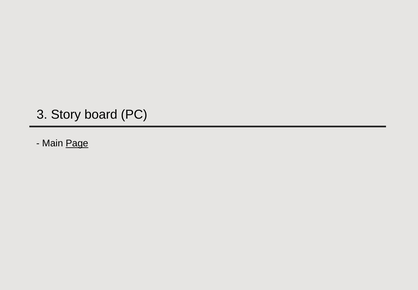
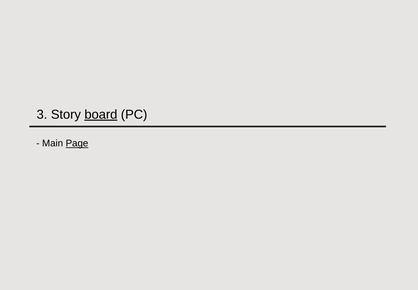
board underline: none -> present (101, 114)
